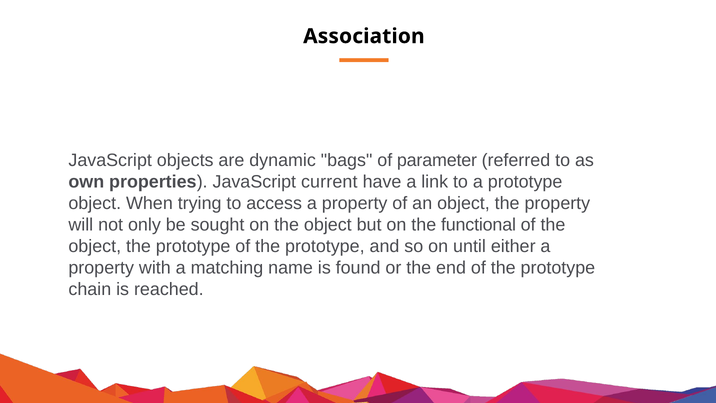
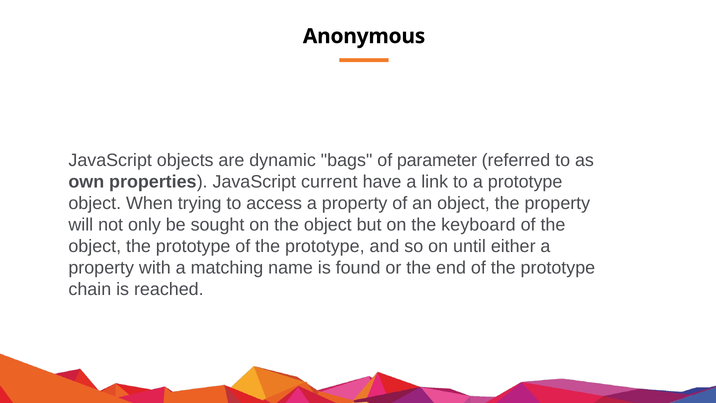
Association: Association -> Anonymous (364, 36)
functional: functional -> keyboard (478, 225)
